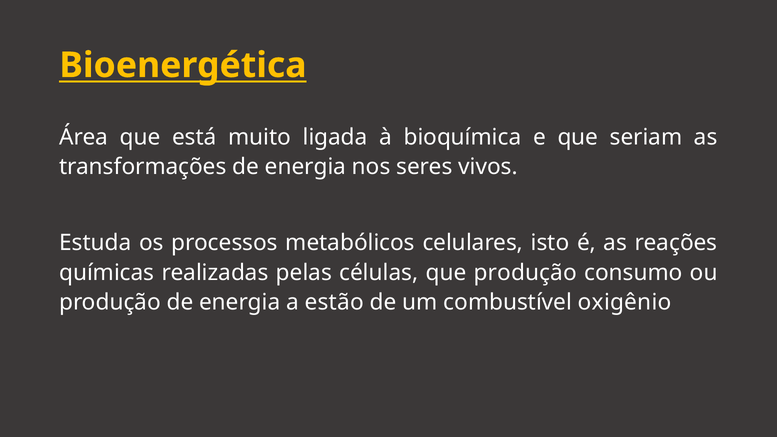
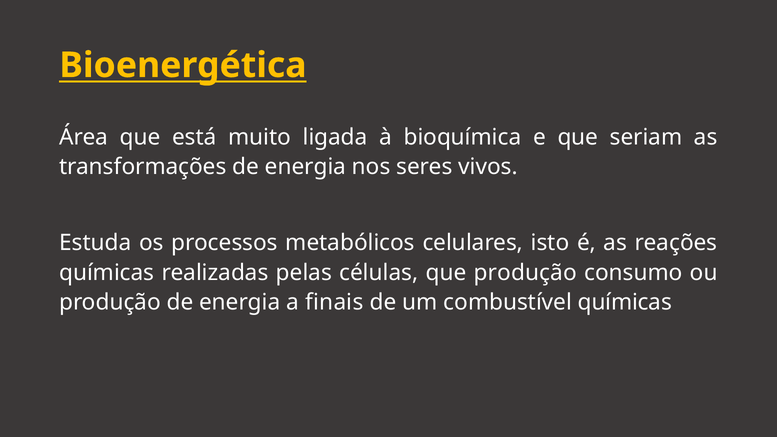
estão: estão -> finais (334, 303)
combustível oxigênio: oxigênio -> químicas (625, 303)
